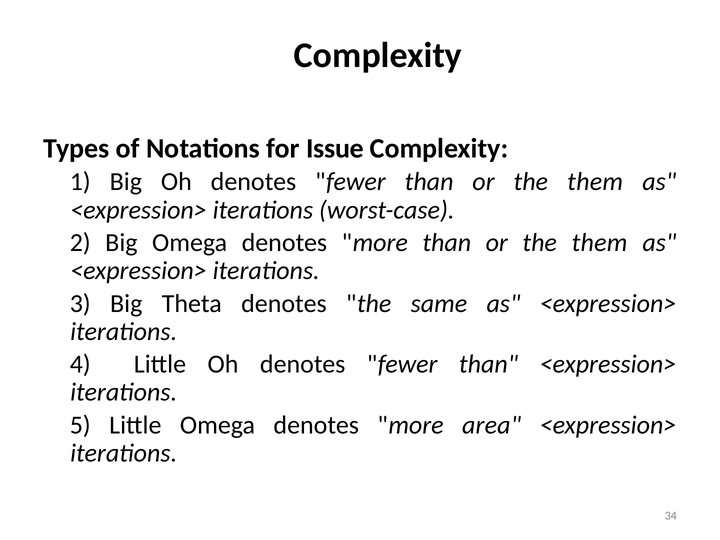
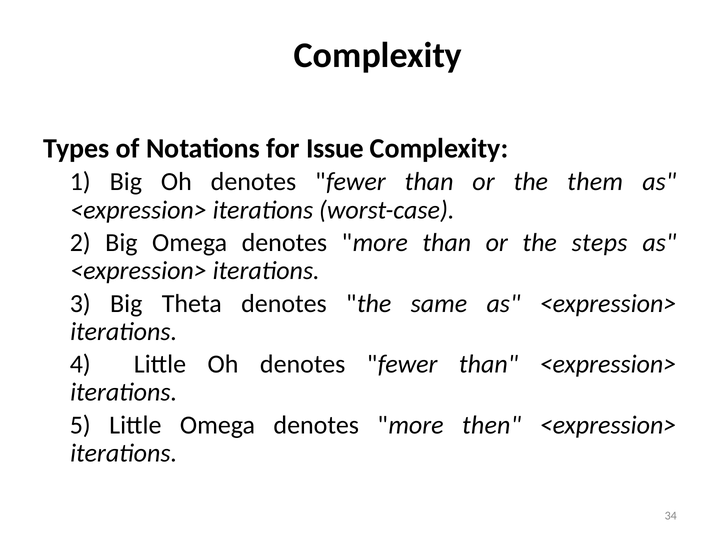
them: them -> steps (600, 243)
area: area -> then (492, 425)
